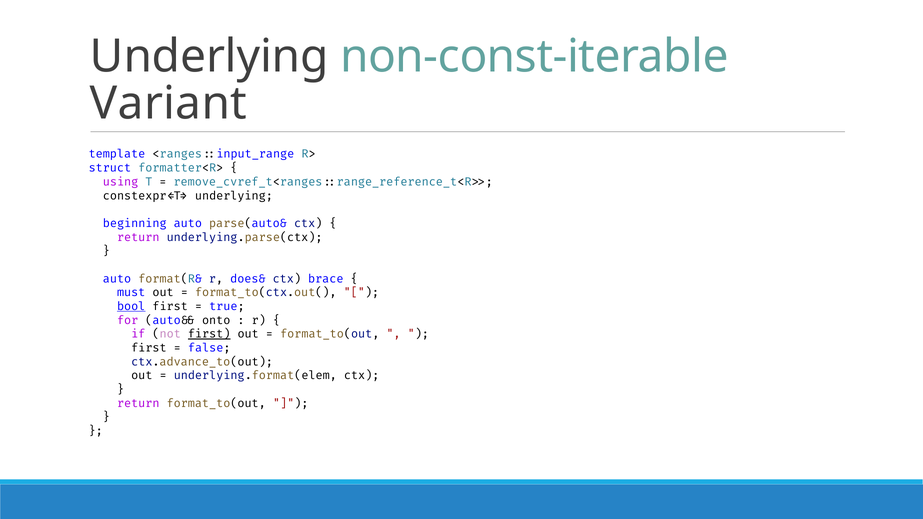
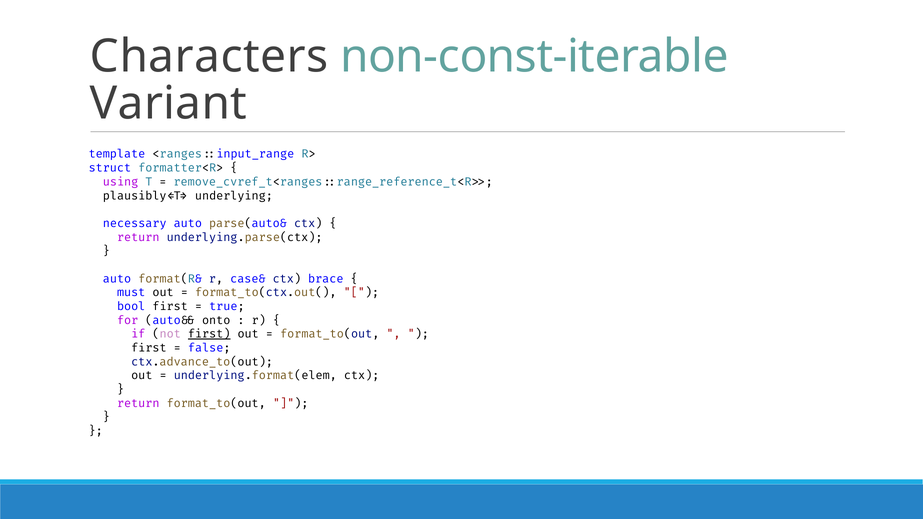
Underlying: Underlying -> Characters (209, 56)
constexpr<T>: constexpr<T> -> plausibly<T> (145, 196)
beginning: beginning -> necessary (135, 223)
does&: does& -> case& (248, 279)
bool underline: present -> none (131, 307)
